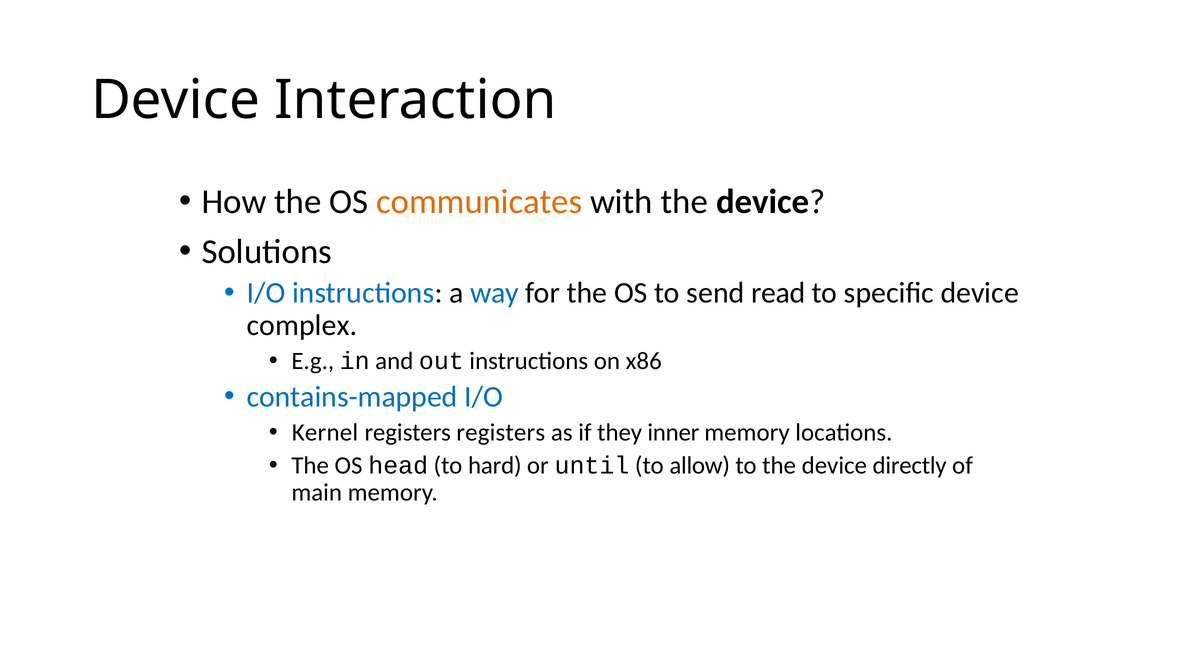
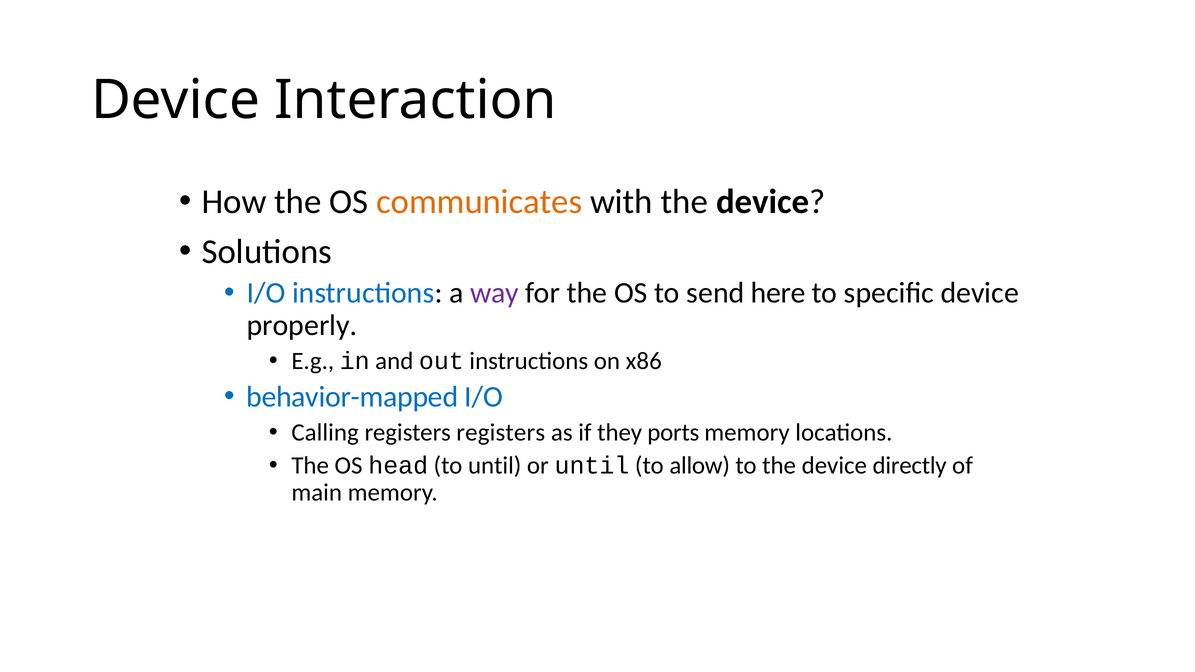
way colour: blue -> purple (495, 293)
read: read -> here (778, 293)
complex: complex -> properly (302, 325)
contains-mapped: contains-mapped -> behavior-mapped (352, 397)
Kernel: Kernel -> Calling (325, 433)
inner: inner -> ports (673, 433)
to hard: hard -> until (495, 466)
